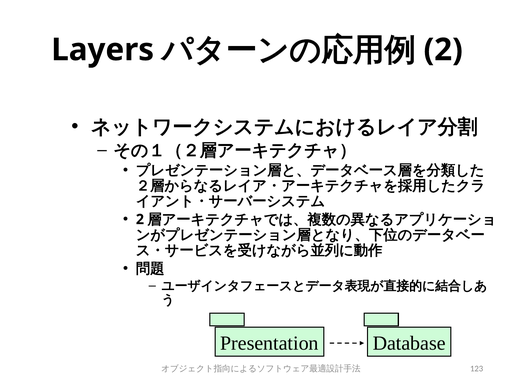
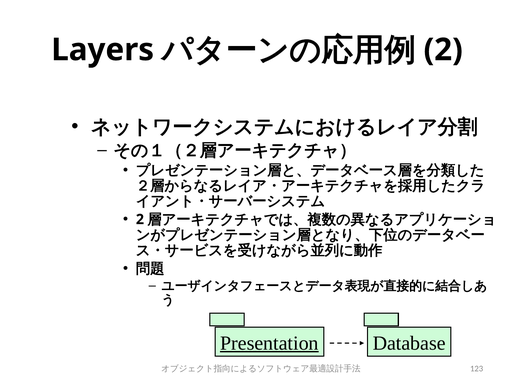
Presentation underline: none -> present (269, 343)
